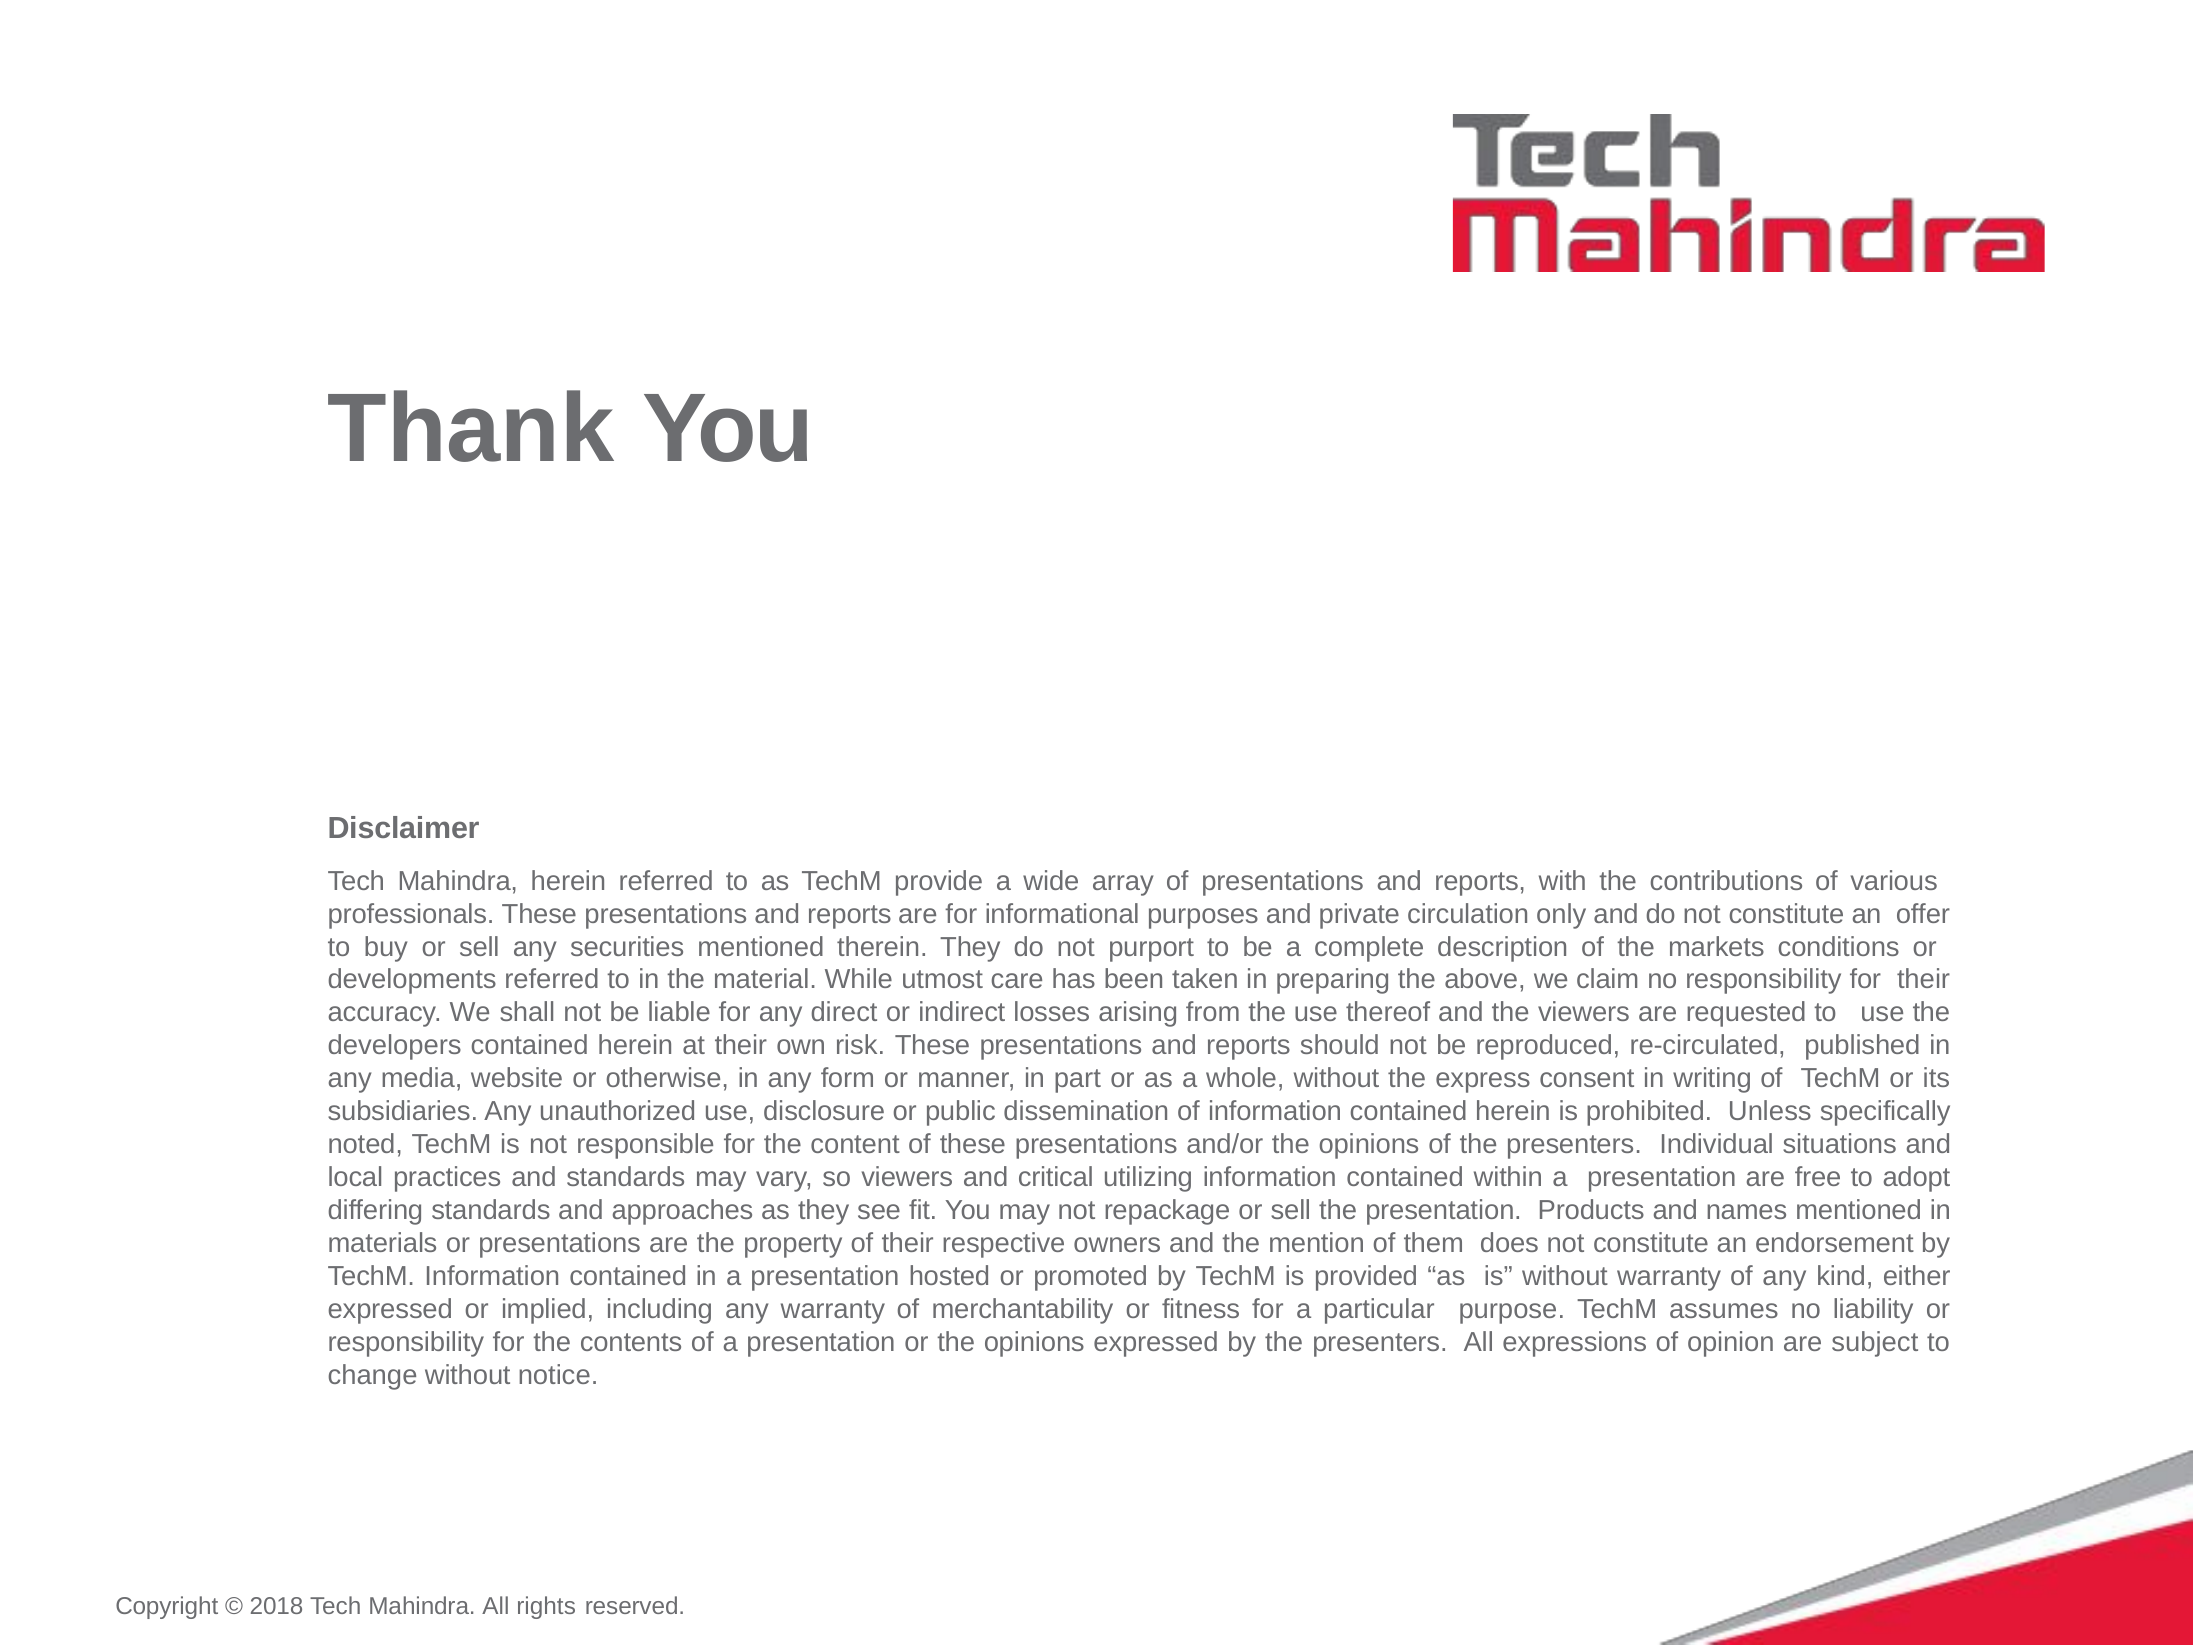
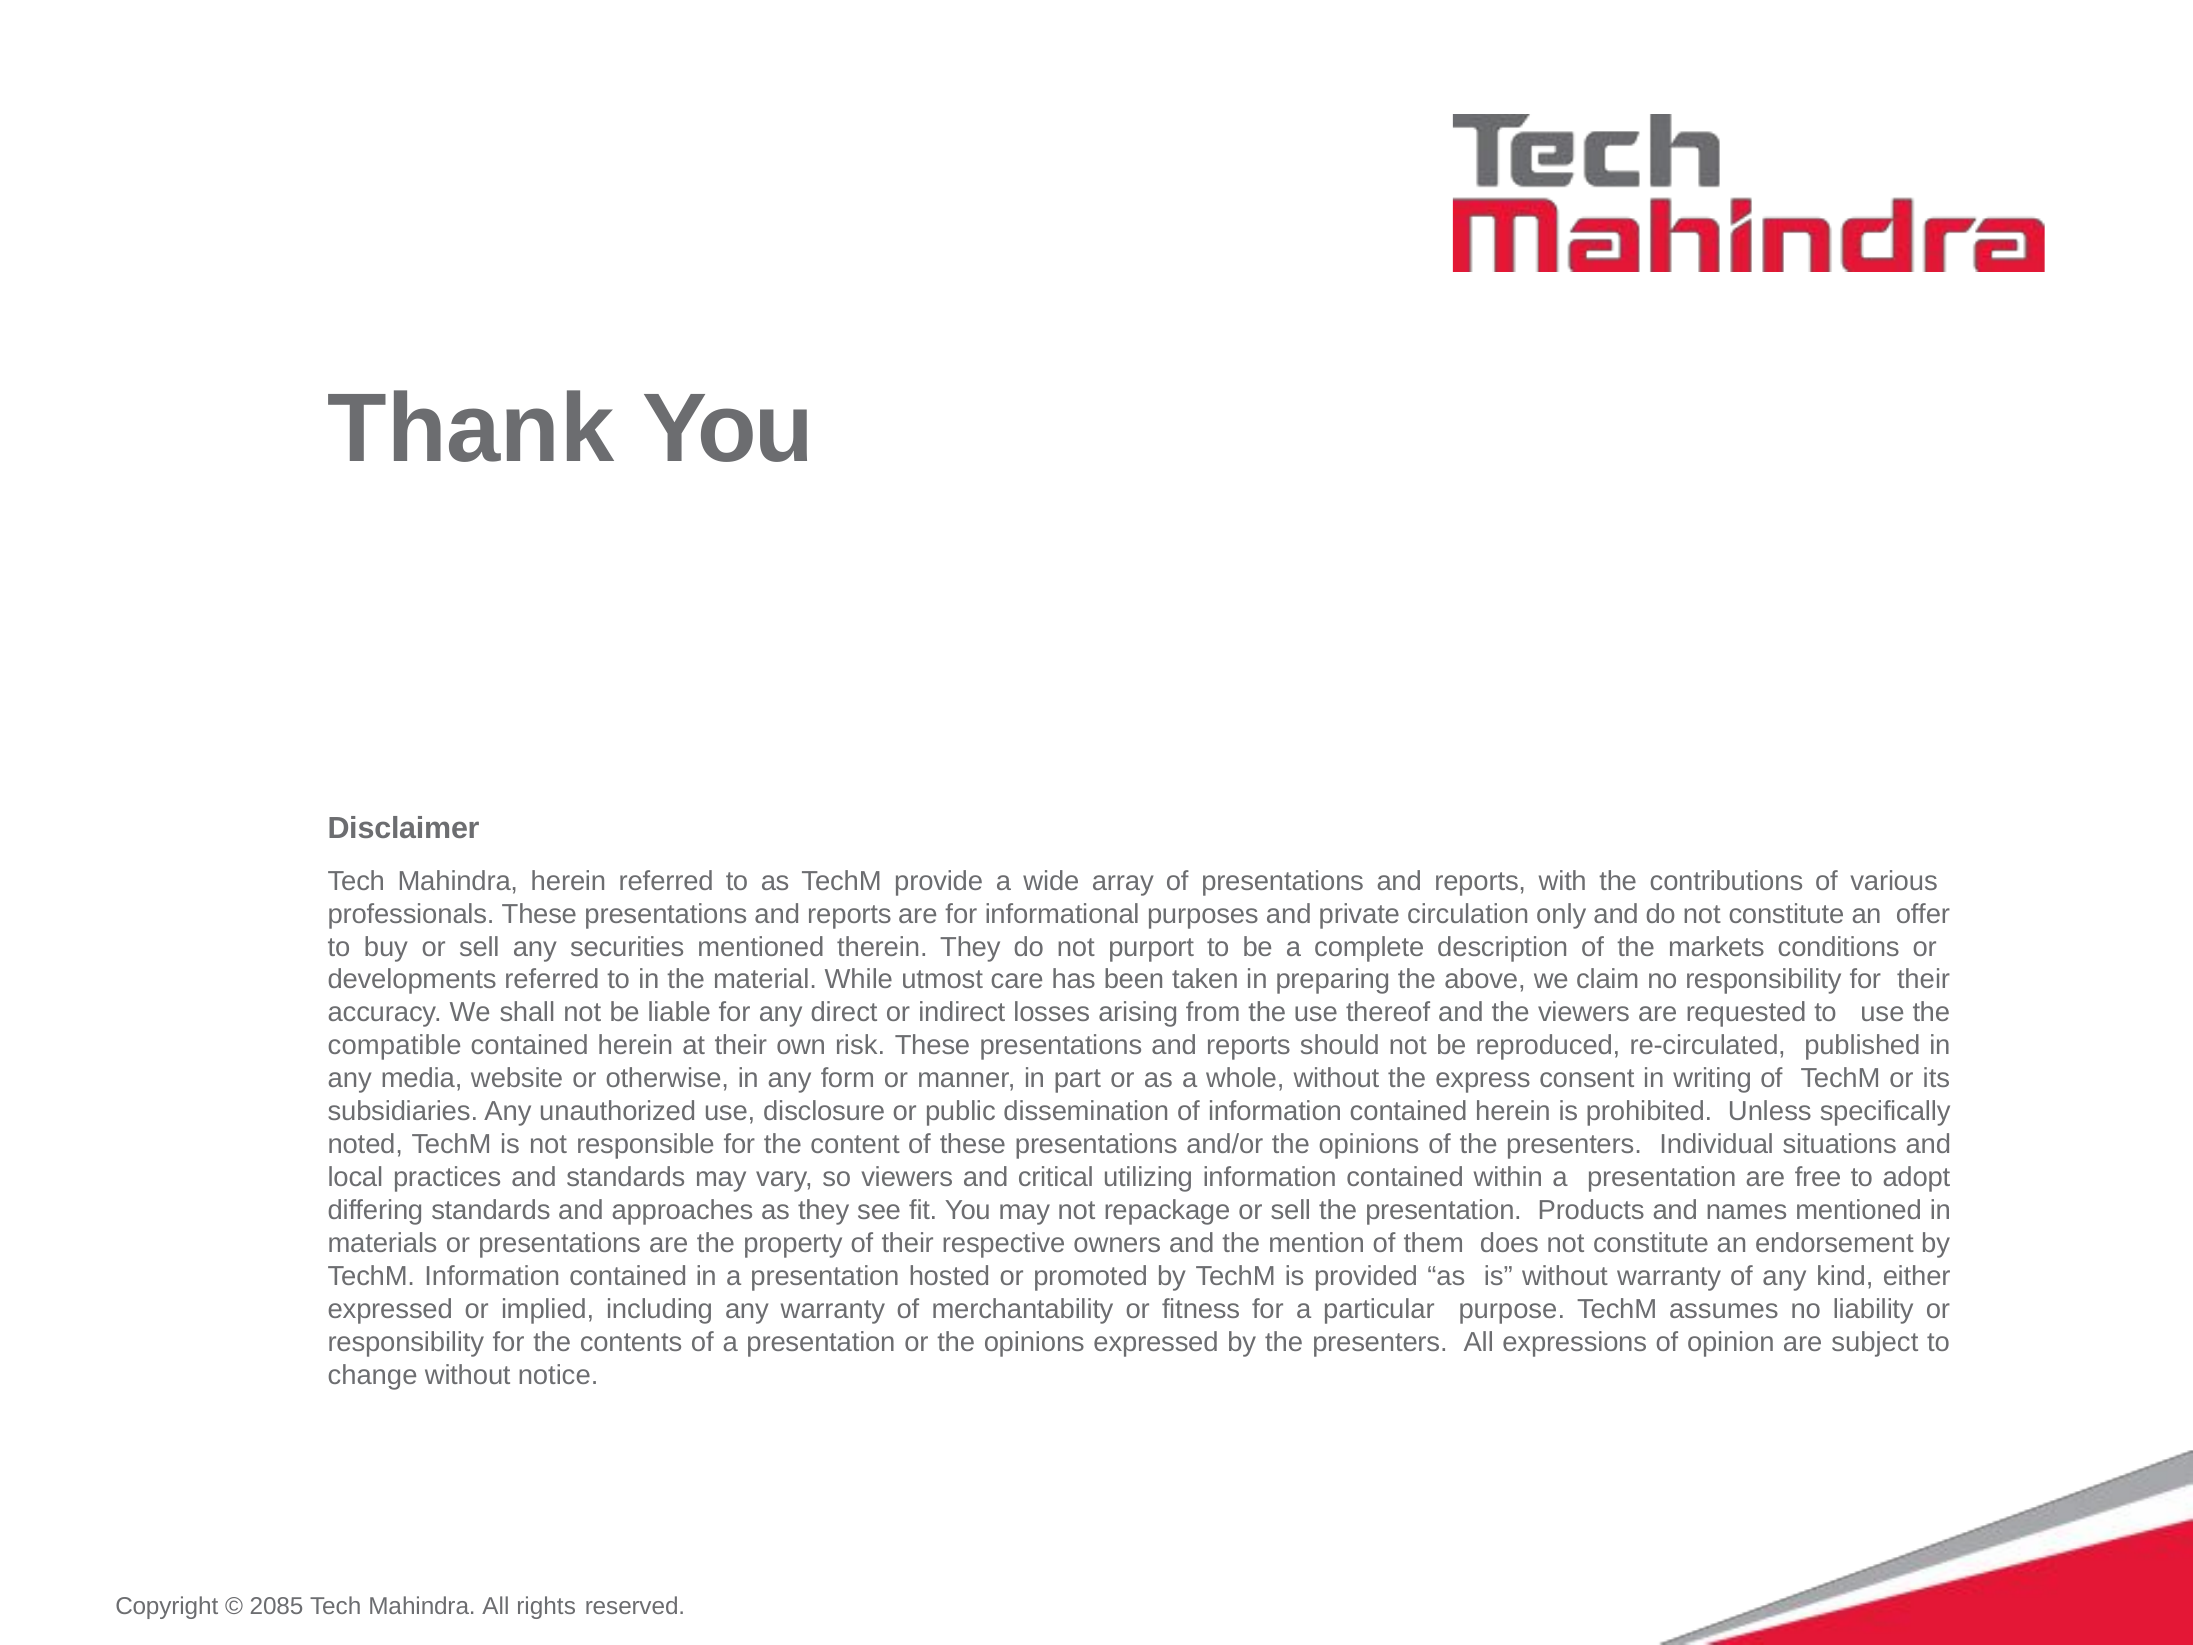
developers: developers -> compatible (395, 1046)
2018: 2018 -> 2085 (277, 1606)
